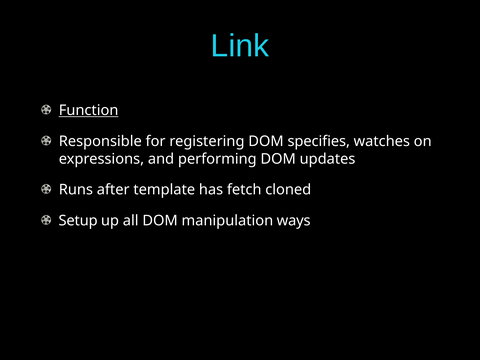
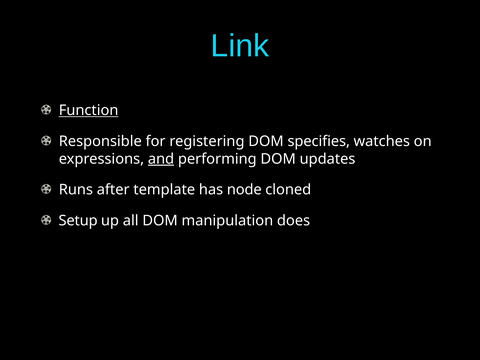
and underline: none -> present (161, 159)
fetch: fetch -> node (244, 190)
ways: ways -> does (294, 221)
